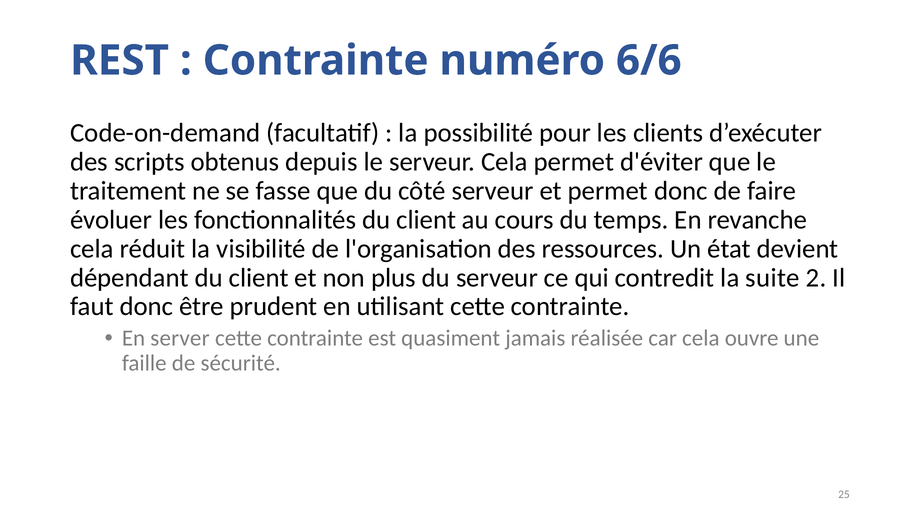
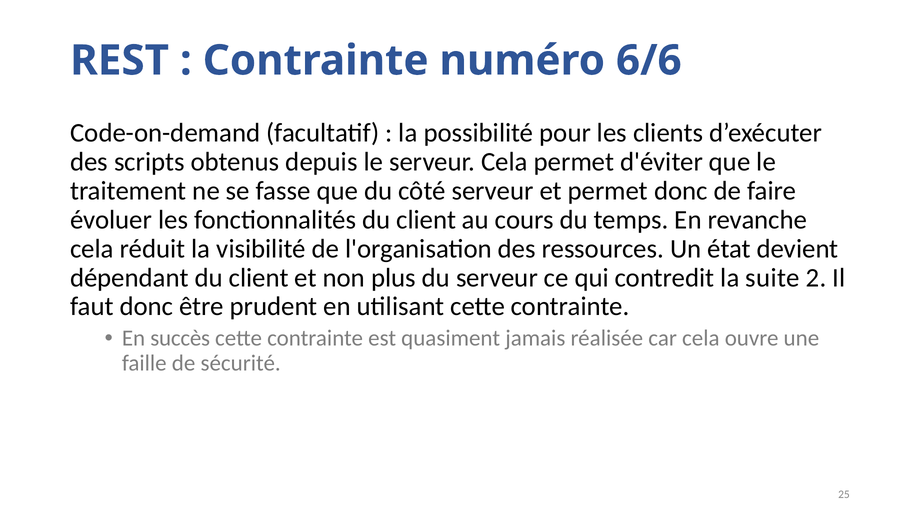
server: server -> succès (180, 338)
